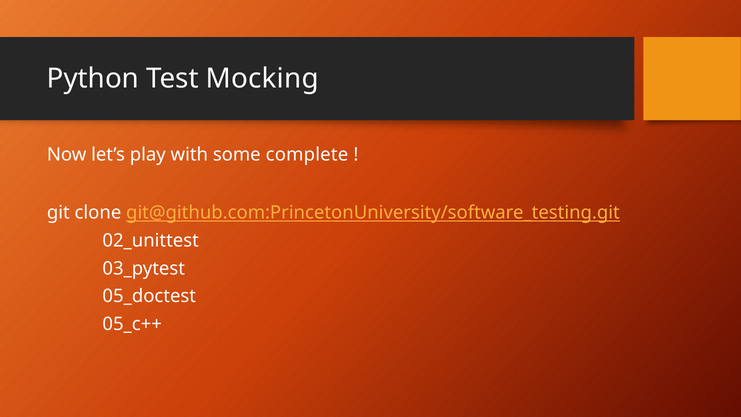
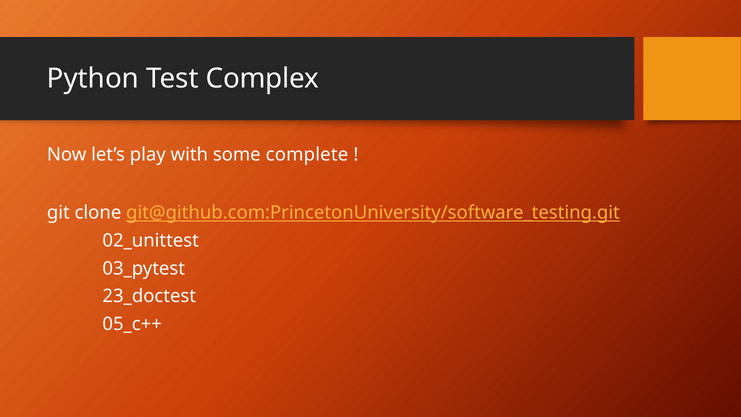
Mocking: Mocking -> Complex (262, 78)
05_doctest: 05_doctest -> 23_doctest (149, 296)
